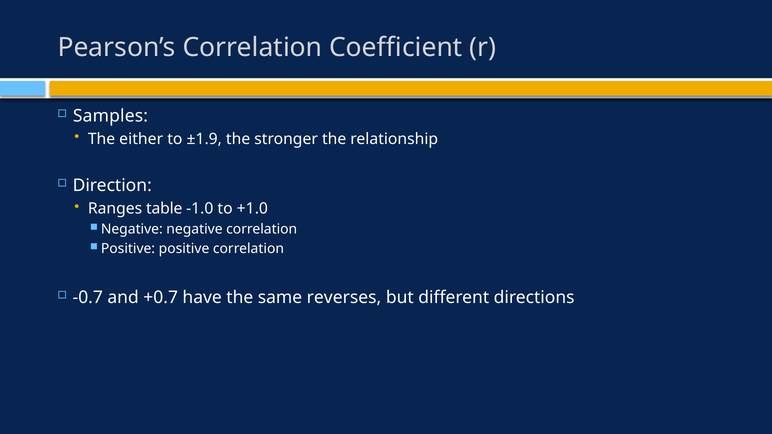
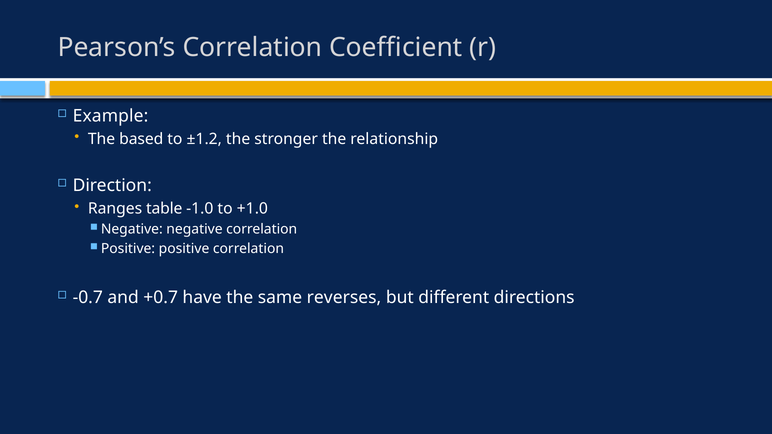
Samples: Samples -> Example (111, 116)
either: either -> based (141, 139)
±1.9: ±1.9 -> ±1.2 (204, 139)
